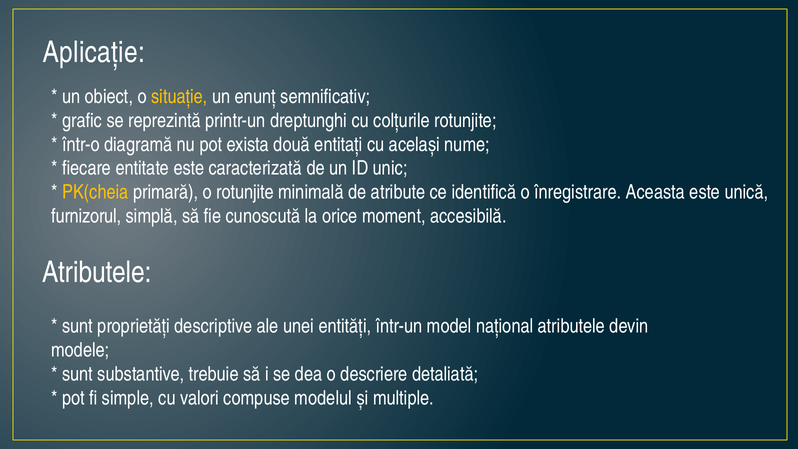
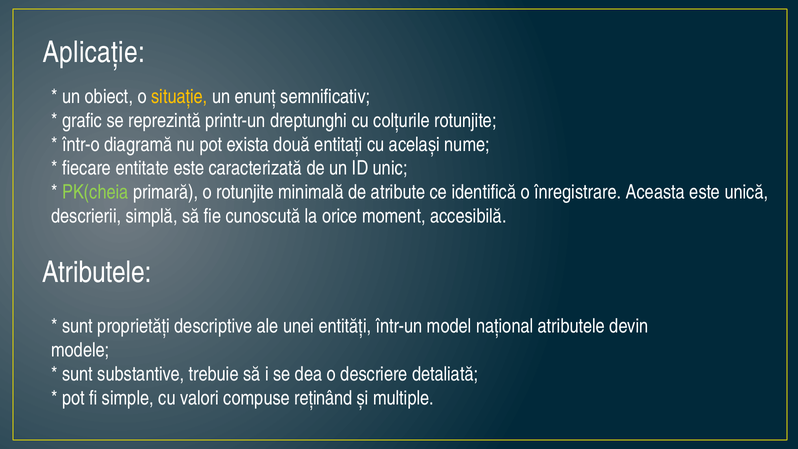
PK(cheia colour: yellow -> light green (95, 192)
furnizorul: furnizorul -> descrierii (86, 216)
modelul: modelul -> reținând (323, 398)
